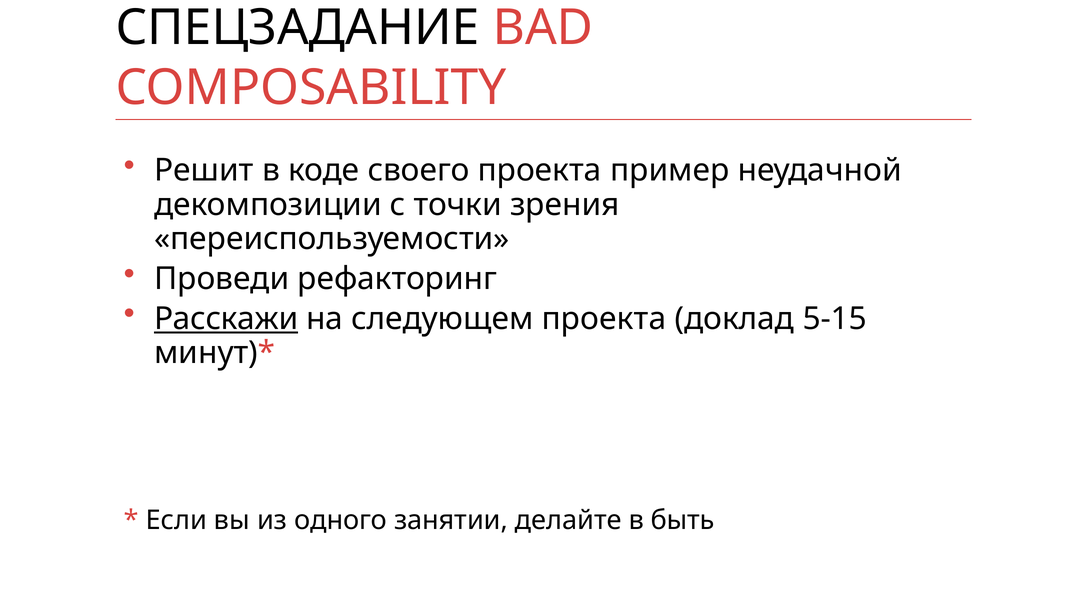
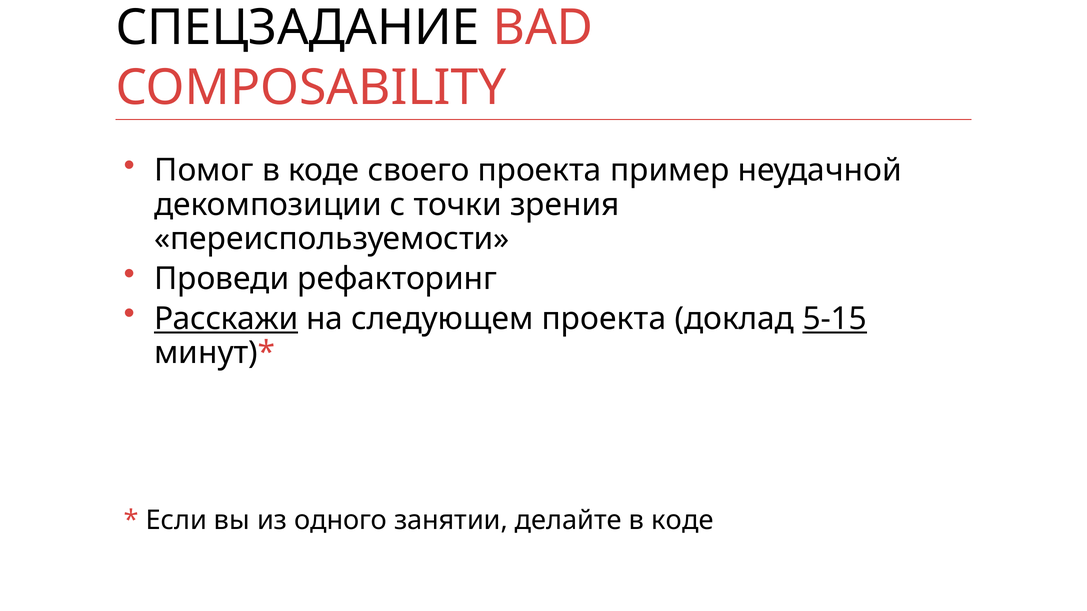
Решит: Решит -> Помог (204, 171)
5-15 underline: none -> present (835, 319)
делайте в быть: быть -> коде (682, 521)
